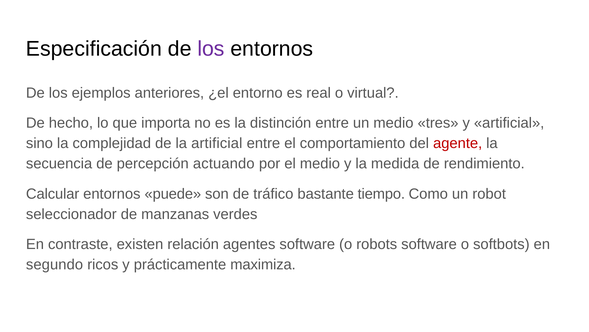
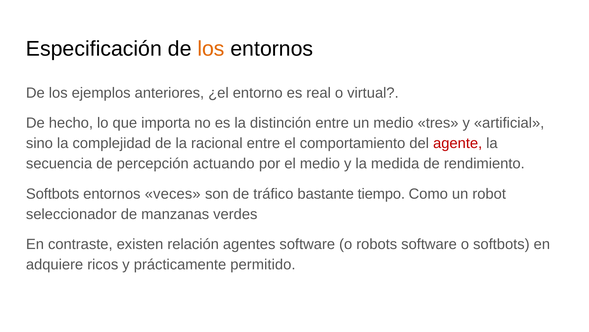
los colour: purple -> orange (211, 49)
la artificial: artificial -> racional (217, 143)
Calcular: Calcular -> Softbots (53, 193)
puede: puede -> veces (173, 193)
segundo: segundo -> adquiere (55, 264)
maximiza: maximiza -> permitido (263, 264)
